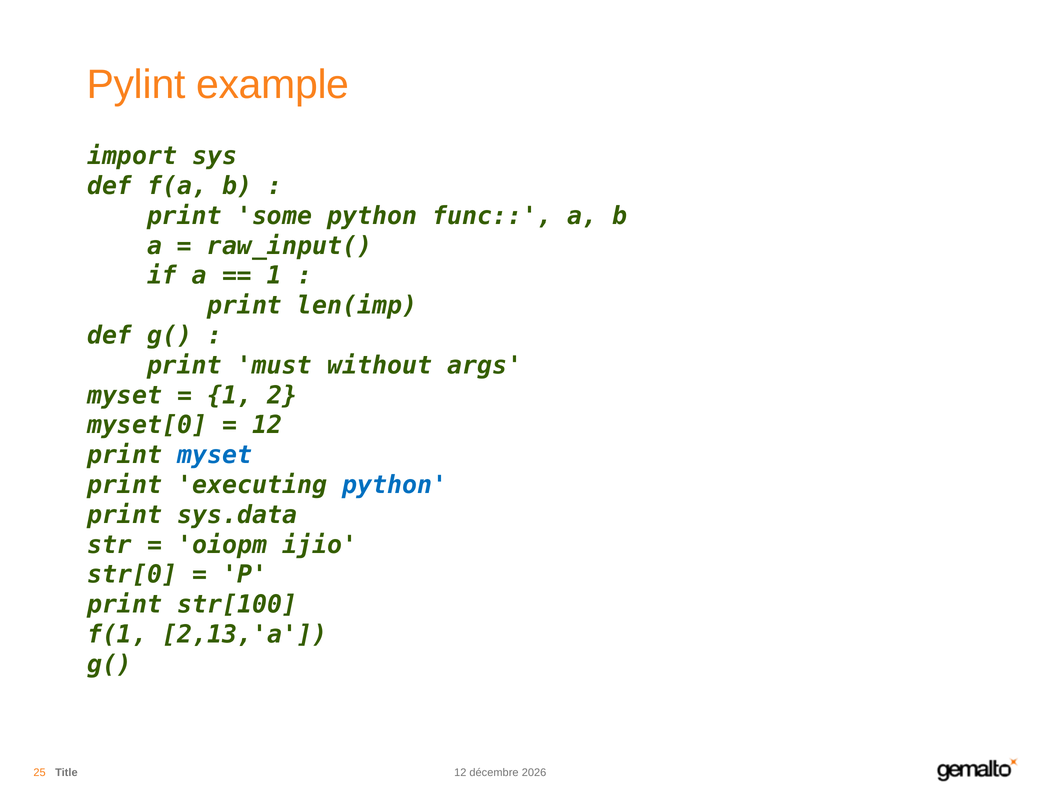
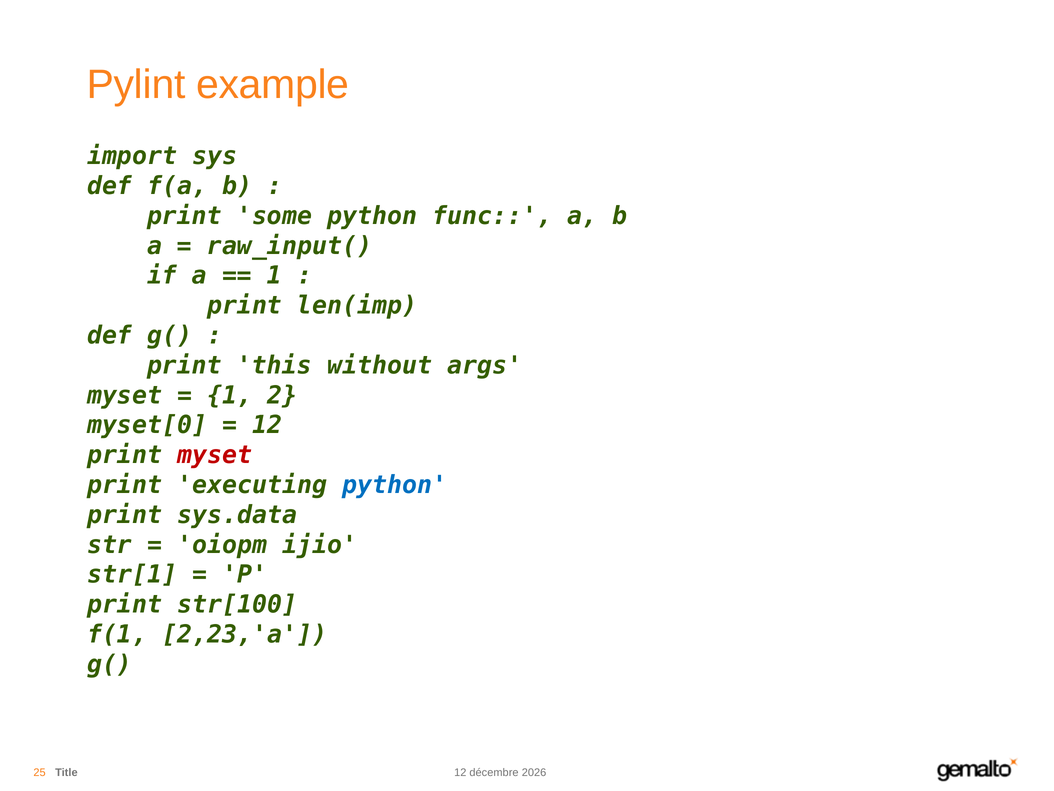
must: must -> this (274, 365)
myset colour: blue -> red (215, 455)
str[0: str[0 -> str[1 (132, 574)
2,13,'a: 2,13,'a -> 2,23,'a (245, 634)
